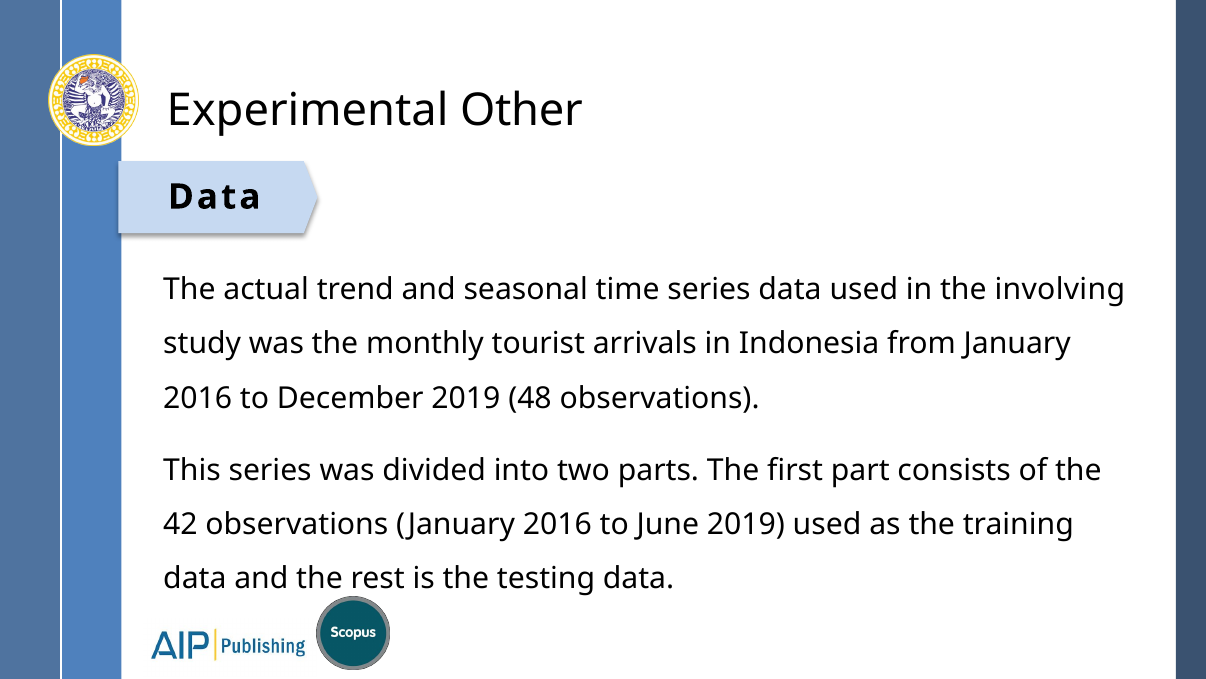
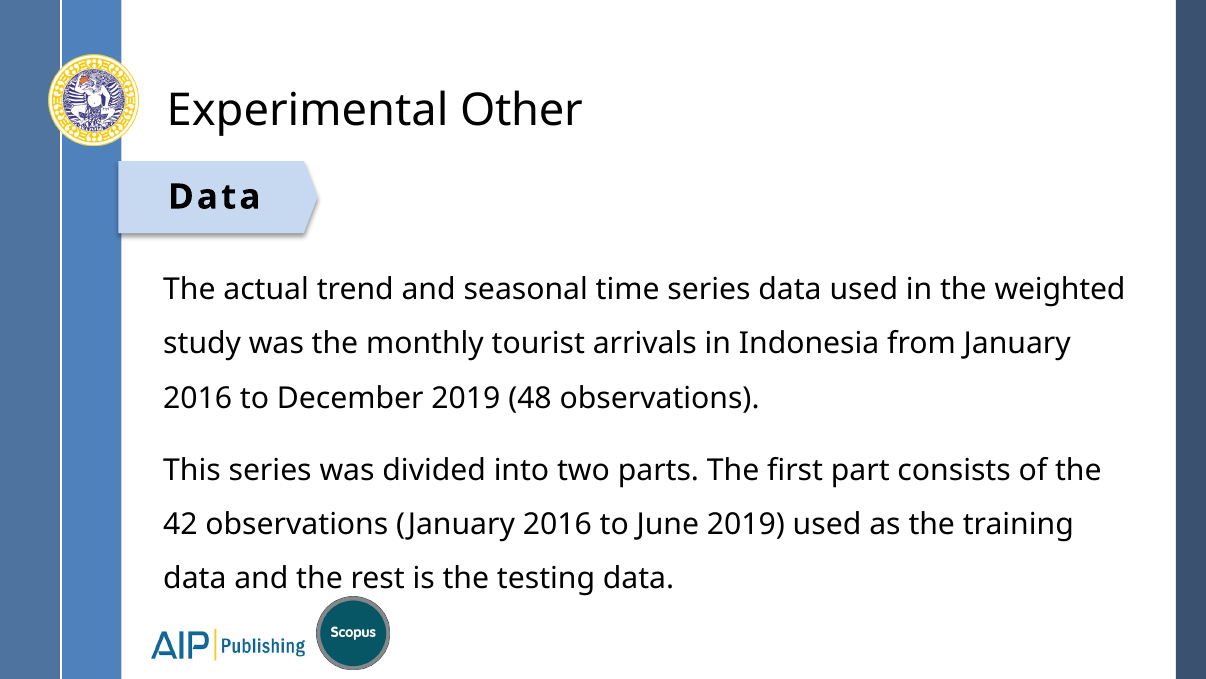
involving: involving -> weighted (1060, 289)
